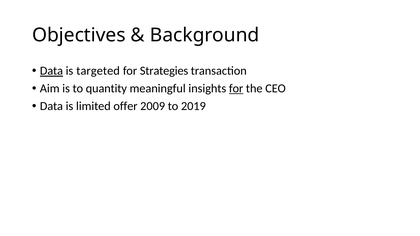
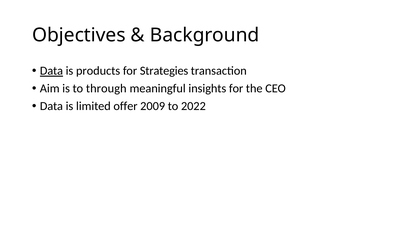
targeted: targeted -> products (98, 71)
quantity: quantity -> through (106, 89)
for underline: present -> none (236, 89)
2019: 2019 -> 2022 (193, 106)
